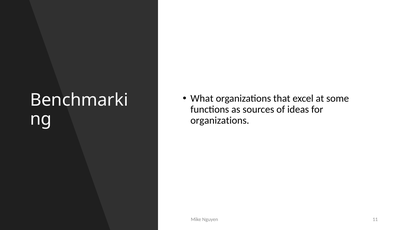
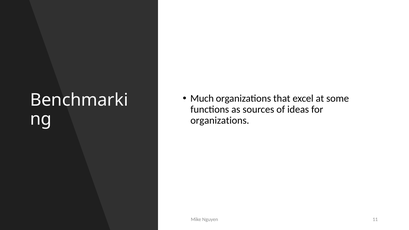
What: What -> Much (202, 99)
